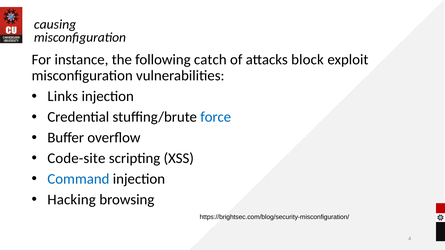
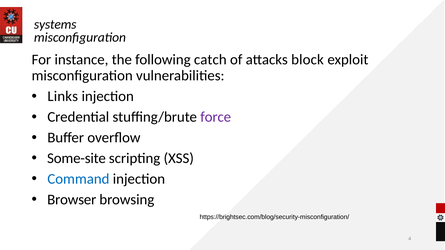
causing: causing -> systems (55, 24)
force colour: blue -> purple (216, 117)
Code-site: Code-site -> Some-site (77, 159)
Hacking: Hacking -> Browser (72, 200)
